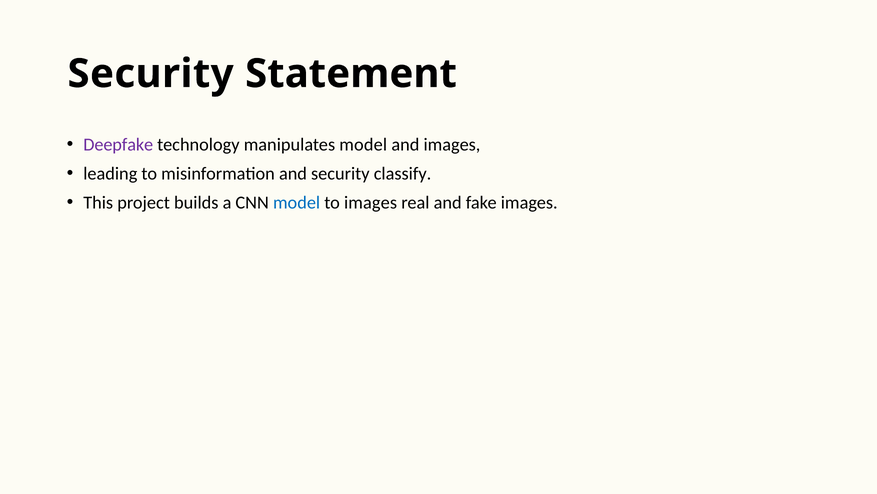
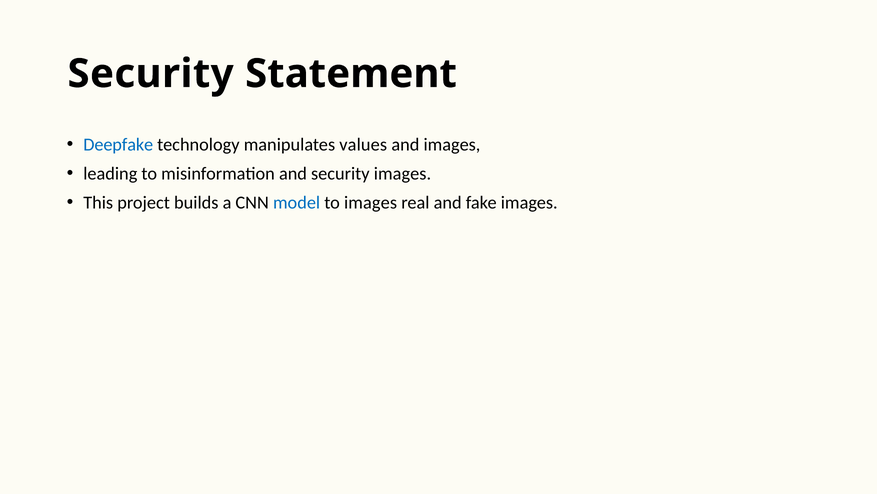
Deepfake colour: purple -> blue (118, 144)
manipulates model: model -> values (363, 144)
security classify: classify -> images (402, 173)
